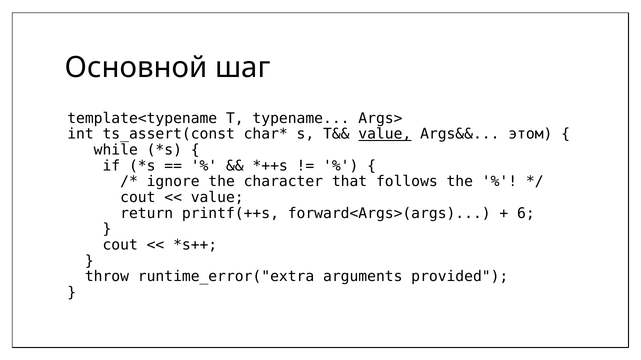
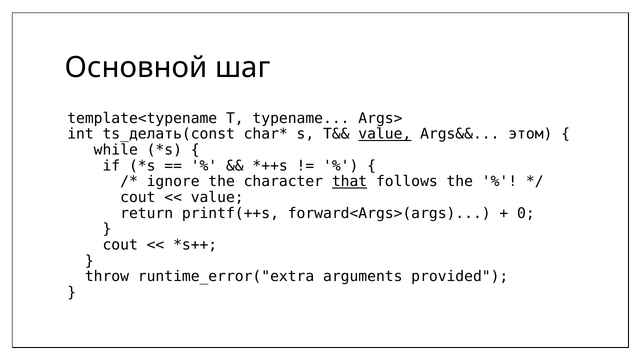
ts_assert(const: ts_assert(const -> ts_делать(const (169, 134)
that underline: none -> present (350, 182)
6: 6 -> 0 (526, 214)
